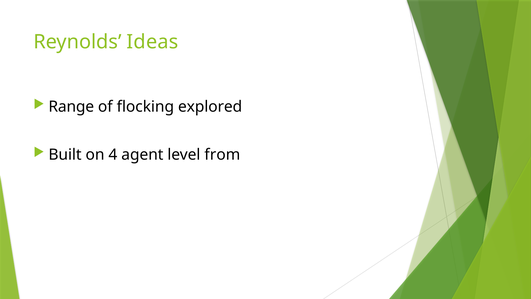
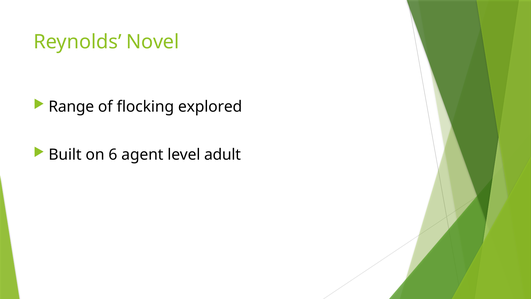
Ideas: Ideas -> Novel (153, 42)
4: 4 -> 6 (113, 155)
from: from -> adult (222, 155)
